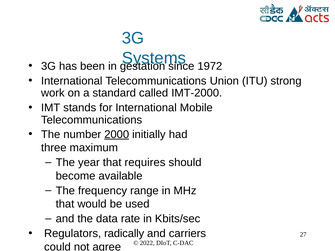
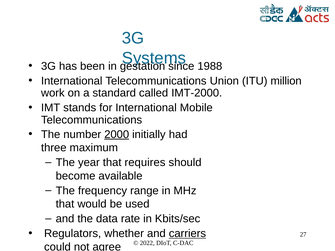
1972: 1972 -> 1988 (210, 66)
strong: strong -> million (286, 81)
radically: radically -> whether (124, 234)
carriers underline: none -> present (187, 234)
